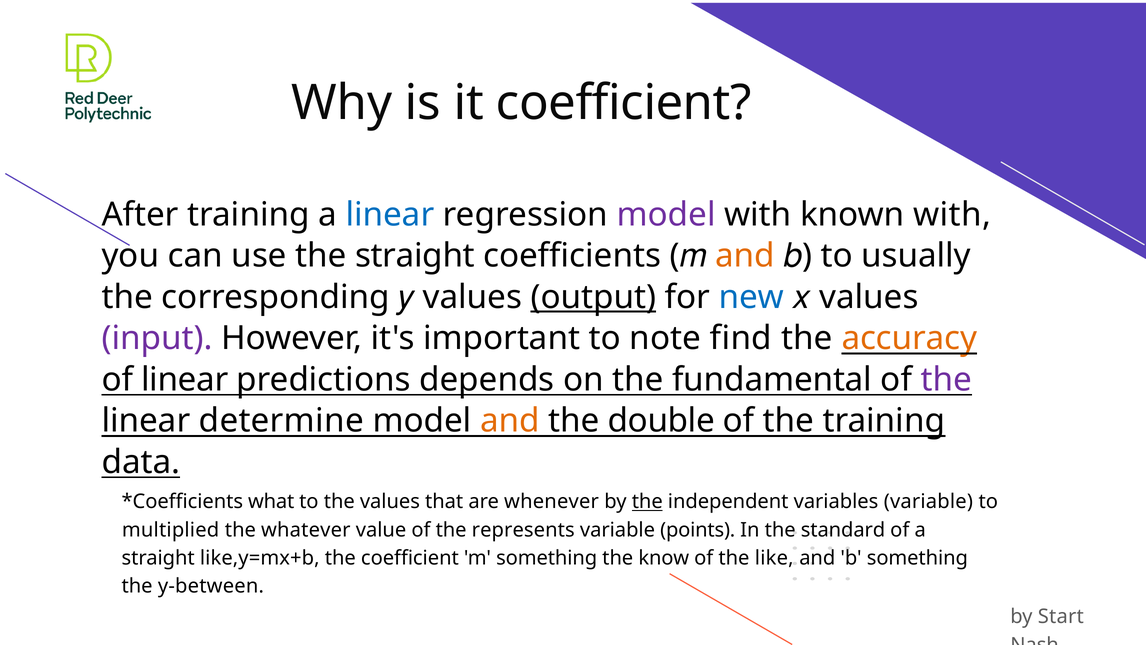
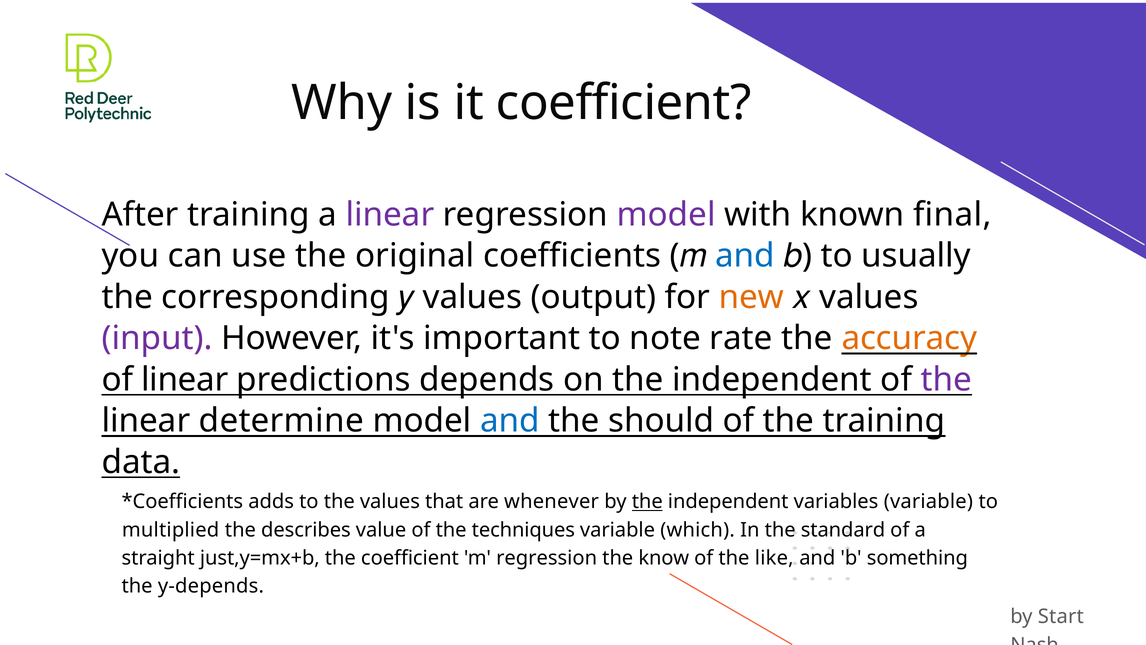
linear colour: blue -> purple (390, 214)
known with: with -> final (952, 214)
the straight: straight -> original (415, 256)
and colour: orange -> blue (745, 256)
output underline: present -> none (593, 297)
new colour: blue -> orange (751, 297)
find: find -> rate (741, 338)
on the fundamental: fundamental -> independent (772, 379)
and colour: orange -> blue (510, 421)
double: double -> should (661, 421)
what: what -> adds (271, 501)
whatever: whatever -> describes (306, 530)
represents: represents -> techniques (523, 530)
points: points -> which (698, 530)
like,y=mx+b: like,y=mx+b -> just,y=mx+b (260, 558)
m something: something -> regression (547, 558)
y-between: y-between -> y-depends (211, 586)
